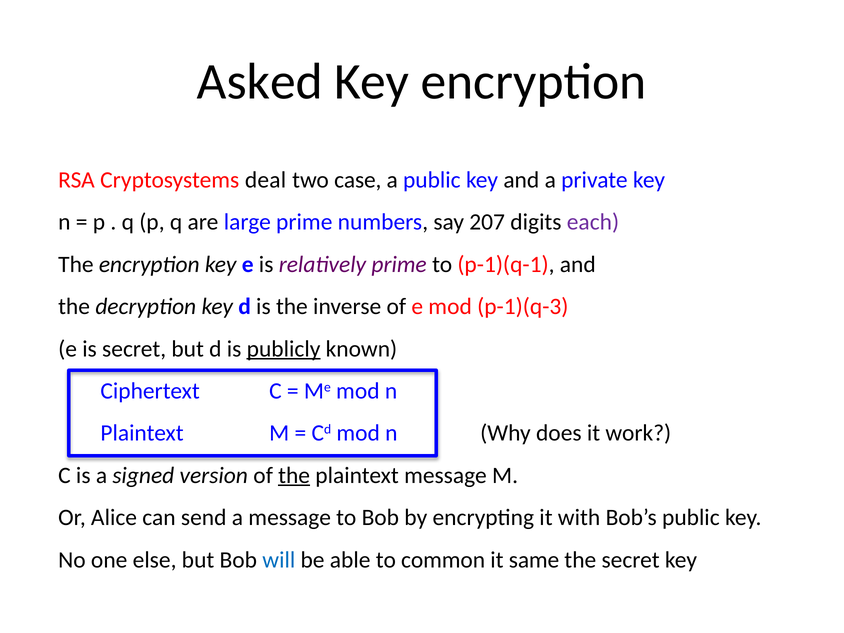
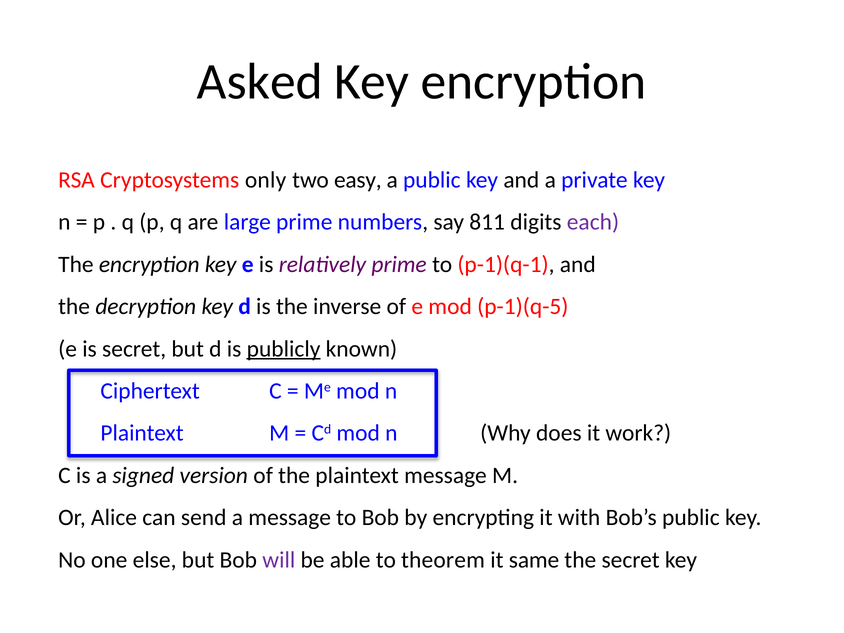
deal: deal -> only (266, 180)
case: case -> easy (358, 180)
207: 207 -> 811 (487, 222)
p-1)(q-3: p-1)(q-3 -> p-1)(q-5 (523, 307)
the underline: present -> none (294, 475)
will colour: blue -> purple (279, 560)
common: common -> theorem (443, 560)
